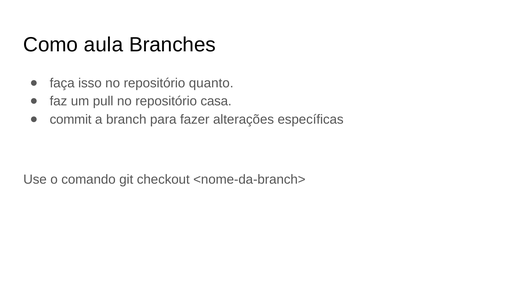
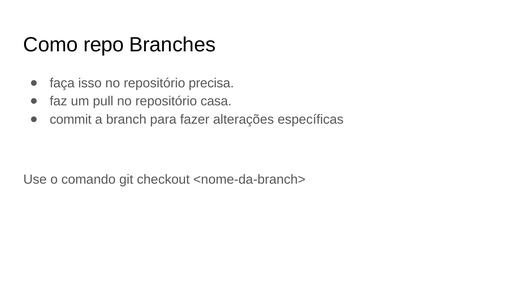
aula: aula -> repo (104, 45)
quanto: quanto -> precisa (211, 83)
